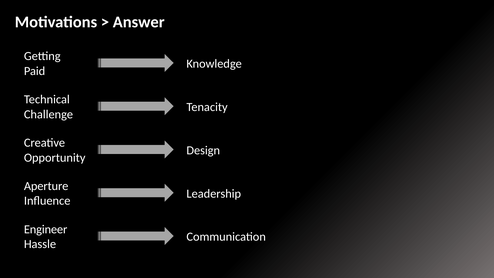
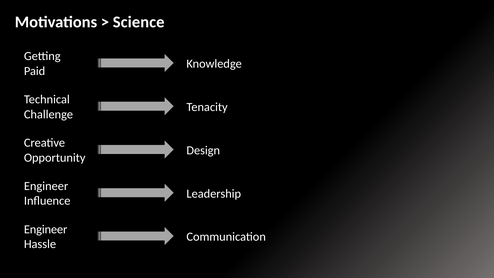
Answer: Answer -> Science (139, 22)
Aperture: Aperture -> Engineer (46, 186)
